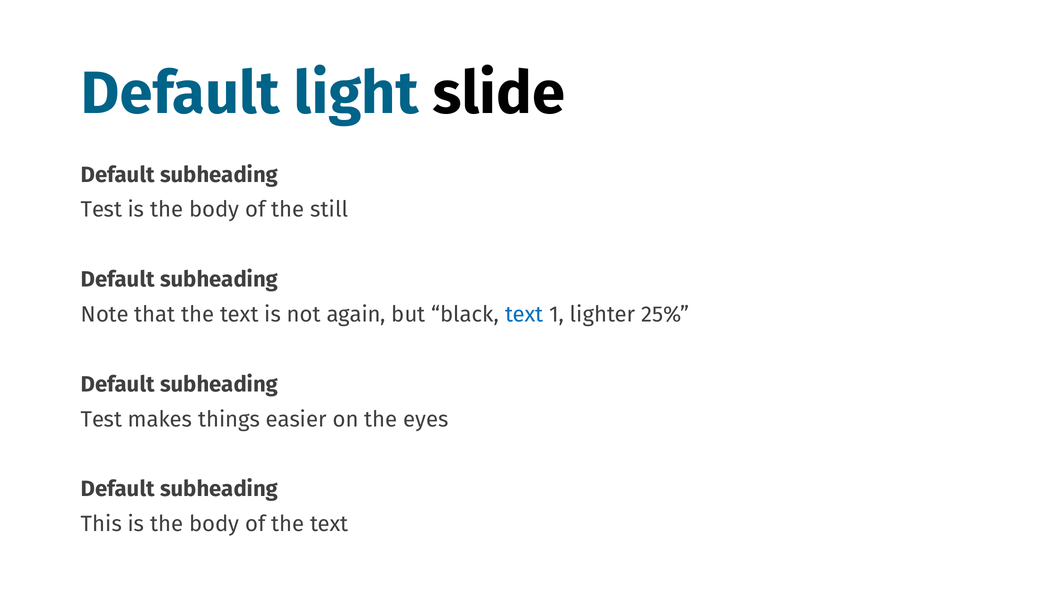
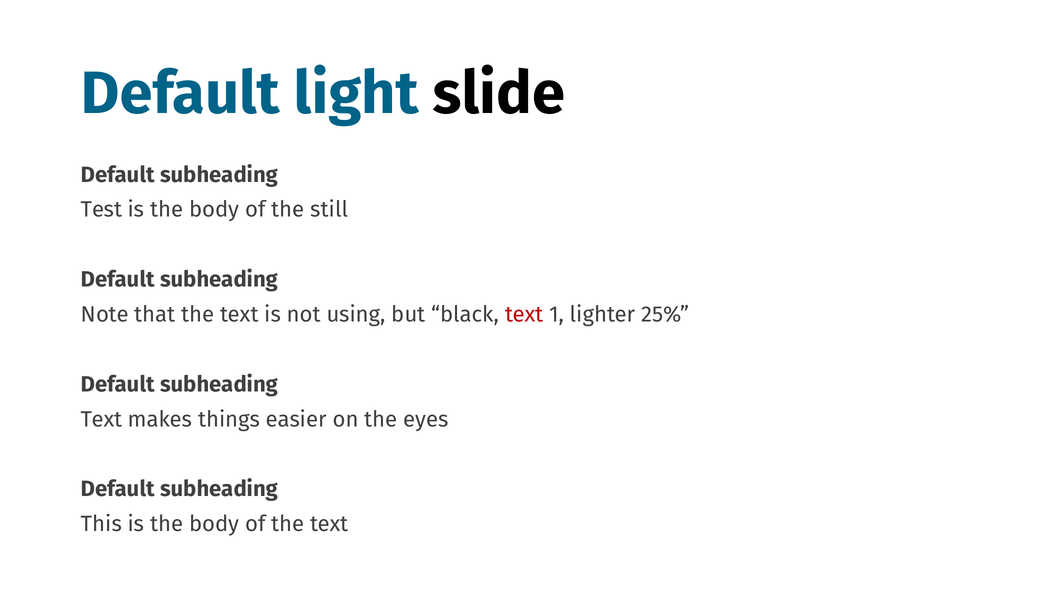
again: again -> using (356, 314)
text colour: blue -> red (524, 314)
Test: Test -> Text (101, 419)
